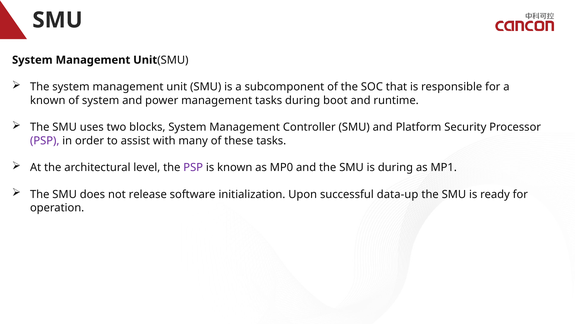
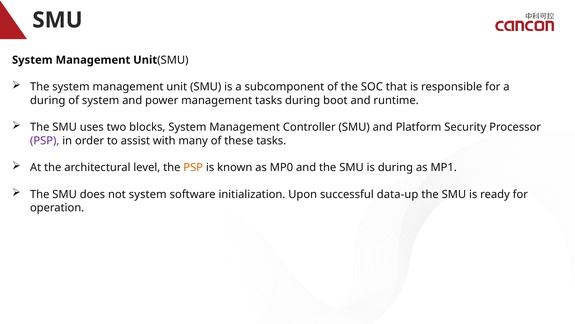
known: known -> during (48, 100)
PSP colour: purple -> orange (193, 167)
not release: release -> system (148, 194)
